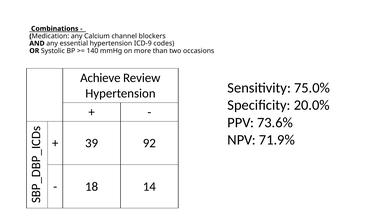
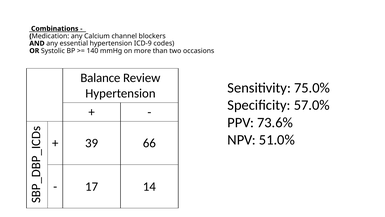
Achieve: Achieve -> Balance (100, 78)
20.0%: 20.0% -> 57.0% (312, 105)
71.9%: 71.9% -> 51.0% (277, 140)
92: 92 -> 66 (149, 143)
18: 18 -> 17 (92, 186)
